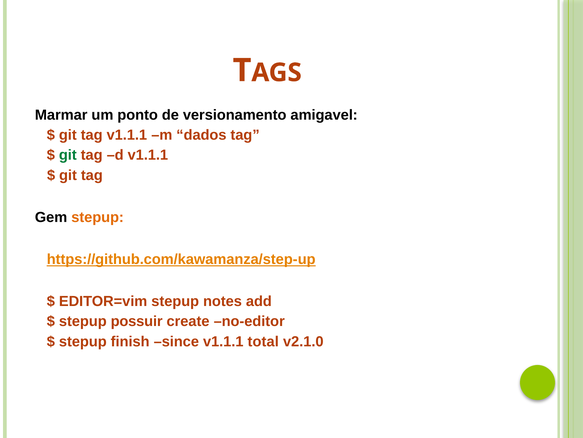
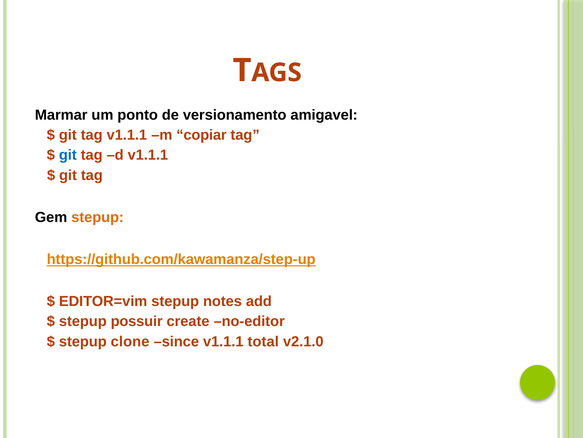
dados: dados -> copiar (201, 135)
git colour: green -> blue (68, 155)
finish: finish -> clone (130, 341)
